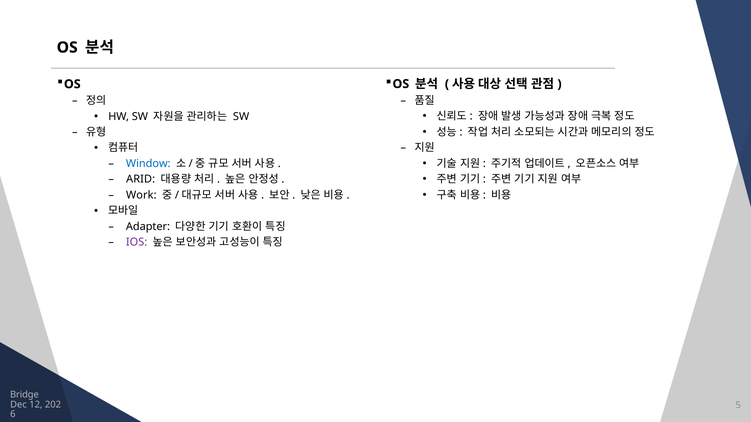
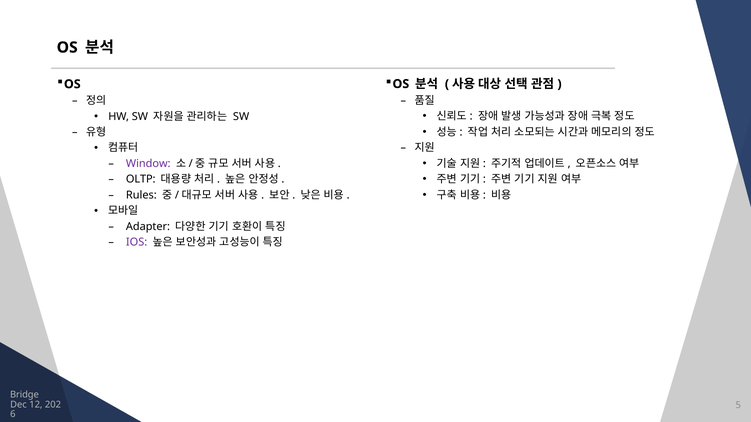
Window colour: blue -> purple (148, 164)
ARID: ARID -> OLTP (141, 180)
Work: Work -> Rules (141, 195)
